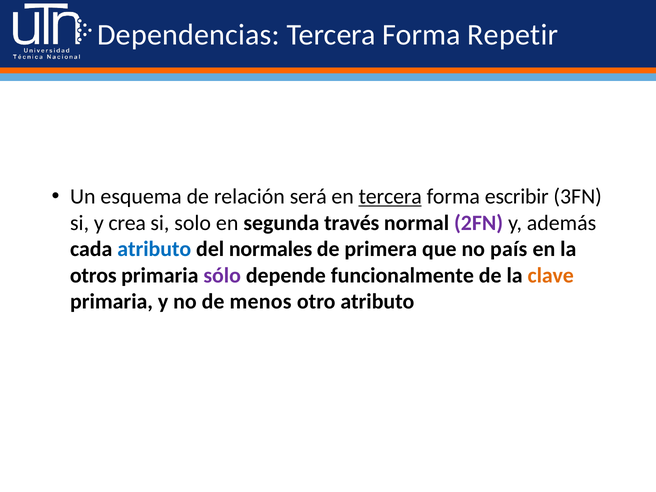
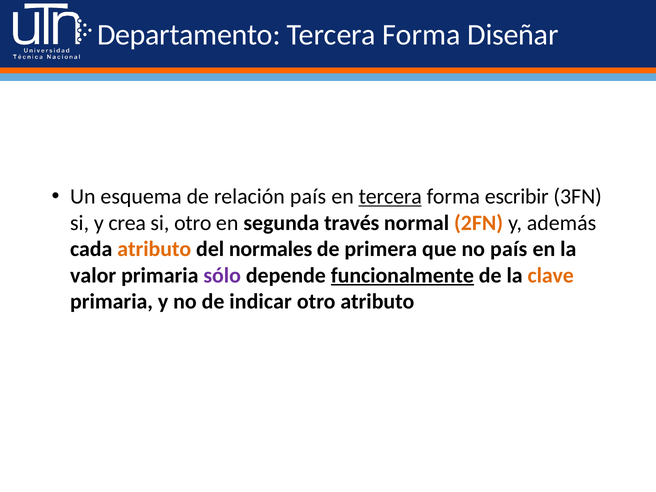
Dependencias: Dependencias -> Departamento (189, 35)
Repetir: Repetir -> Diseñar (513, 35)
relación será: será -> país (308, 197)
si solo: solo -> otro (193, 223)
2FN colour: purple -> orange (479, 223)
atributo colour: blue -> orange (154, 249)
otros: otros -> valor (93, 275)
funcionalmente underline: none -> present (402, 275)
menos: menos -> indicar (261, 302)
